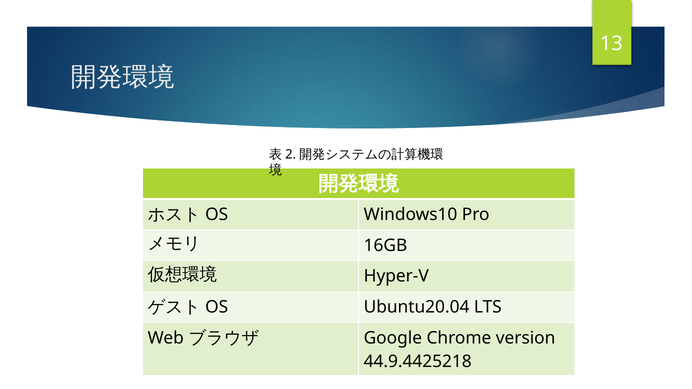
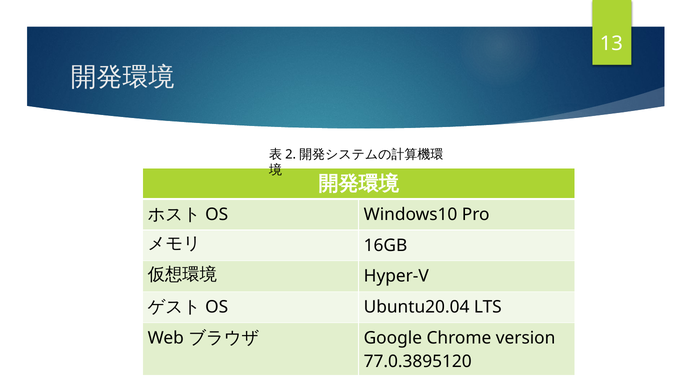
44.9.4425218: 44.9.4425218 -> 77.0.3895120 (418, 362)
